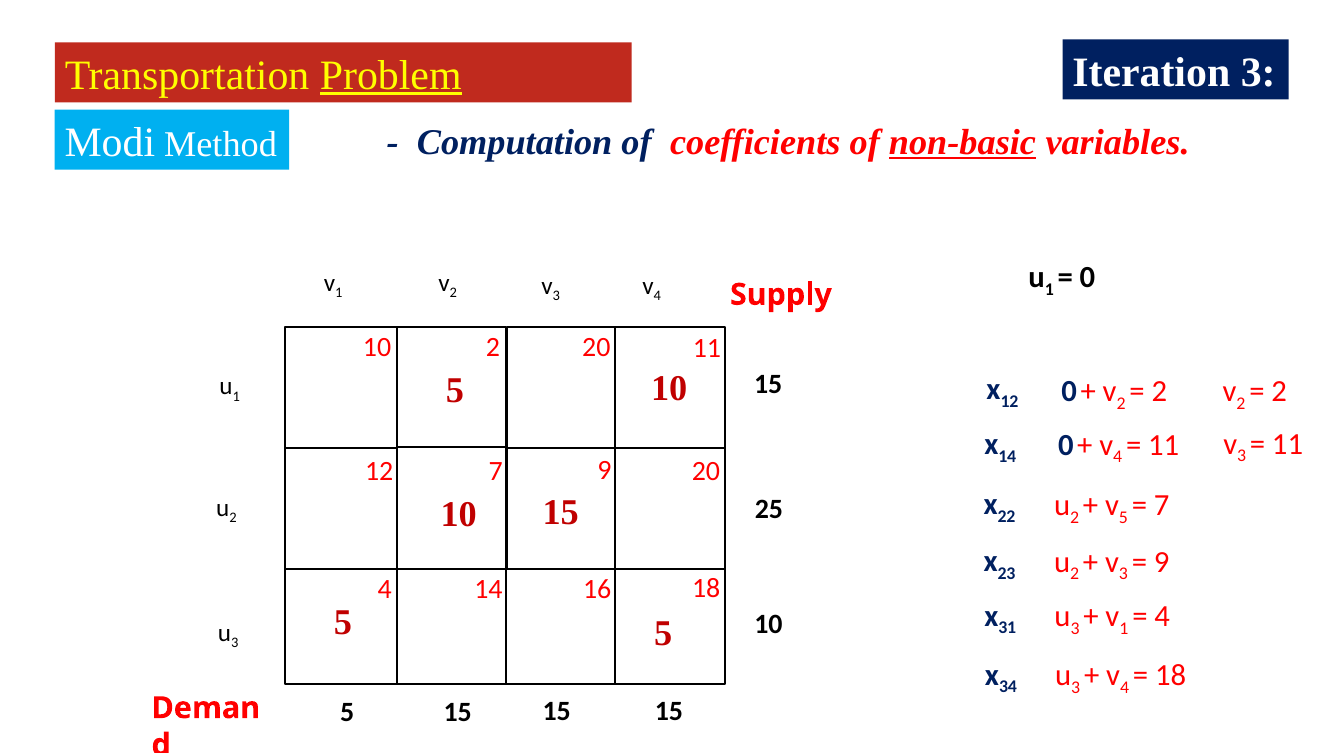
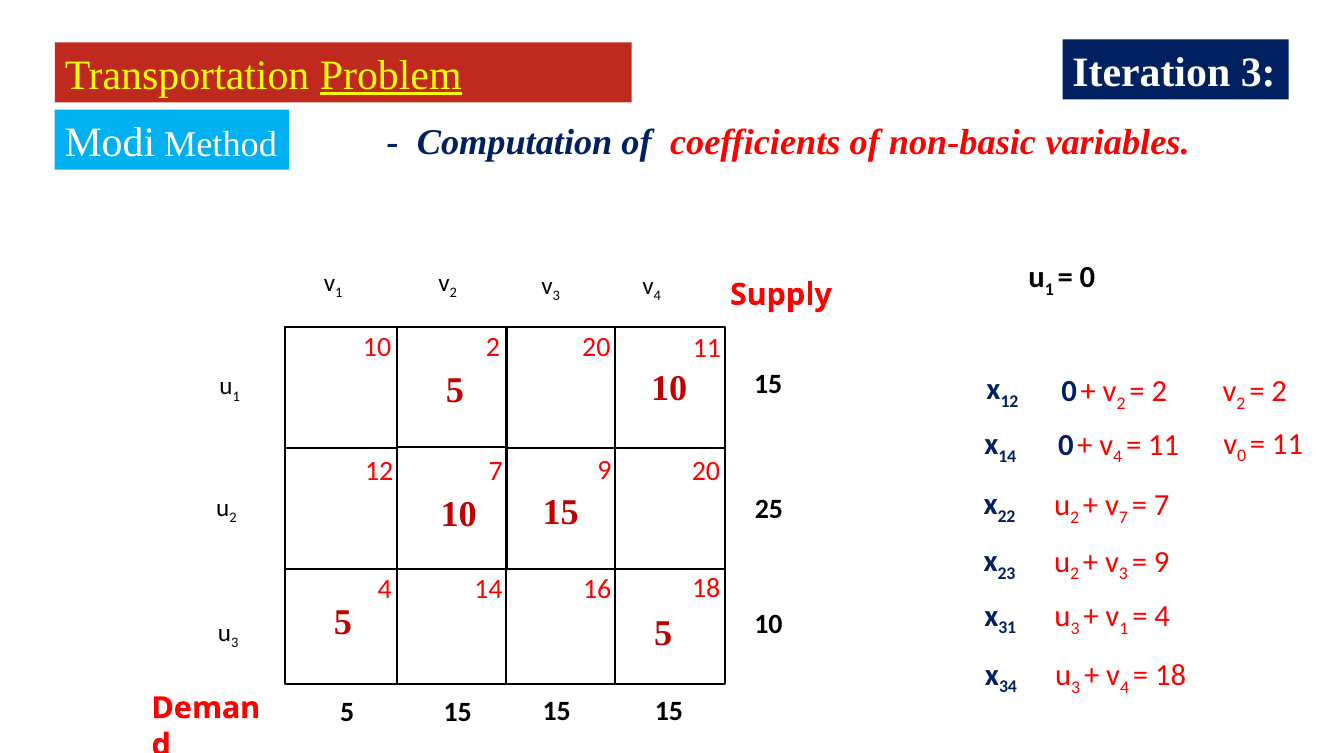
non-basic underline: present -> none (962, 143)
3: 3 -> 0 (1242, 456)
5: 5 -> 7 (1123, 517)
